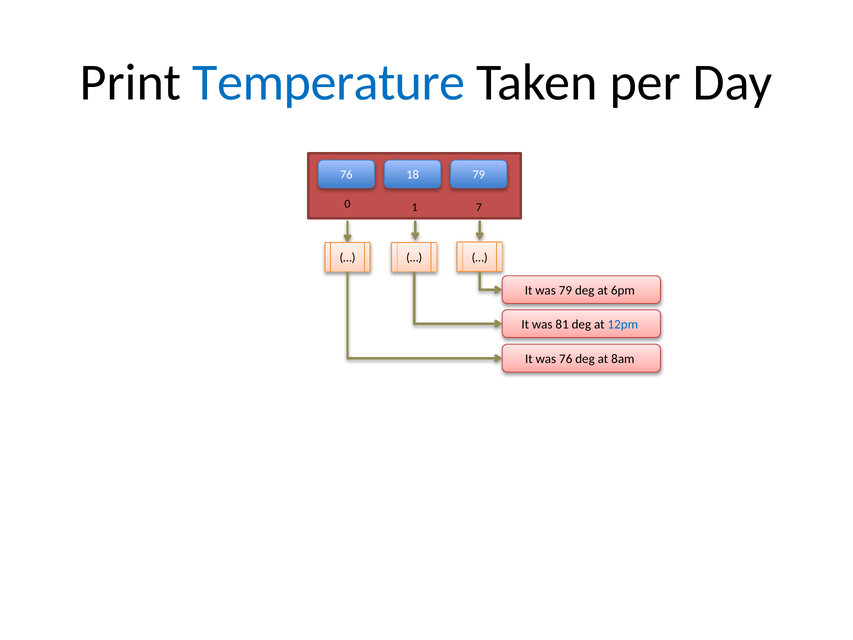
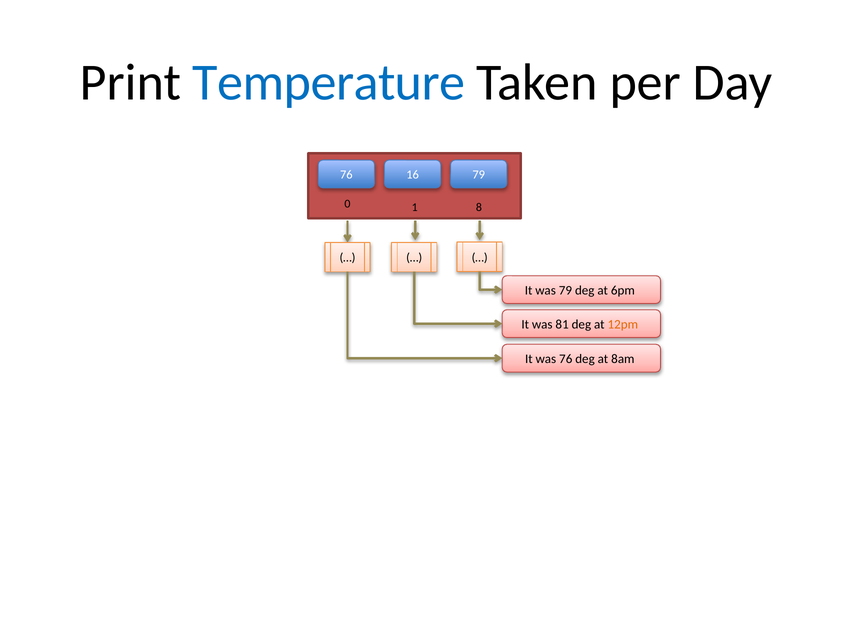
18: 18 -> 16 (413, 175)
7: 7 -> 8 (479, 207)
12pm colour: blue -> orange (623, 324)
